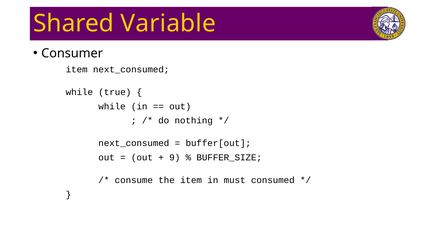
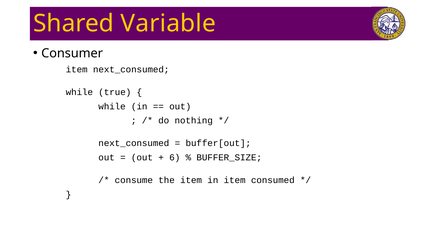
9: 9 -> 6 (175, 158)
in must: must -> item (235, 181)
